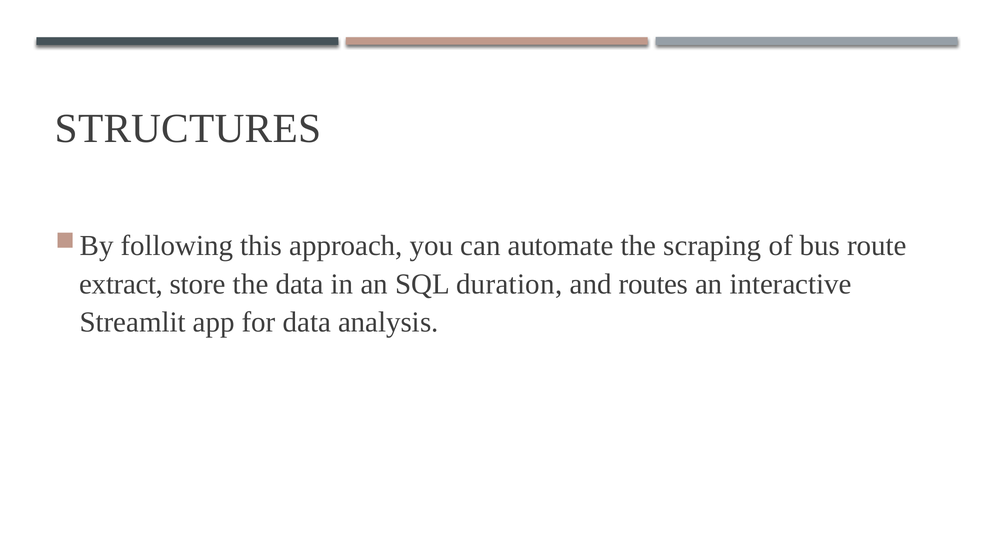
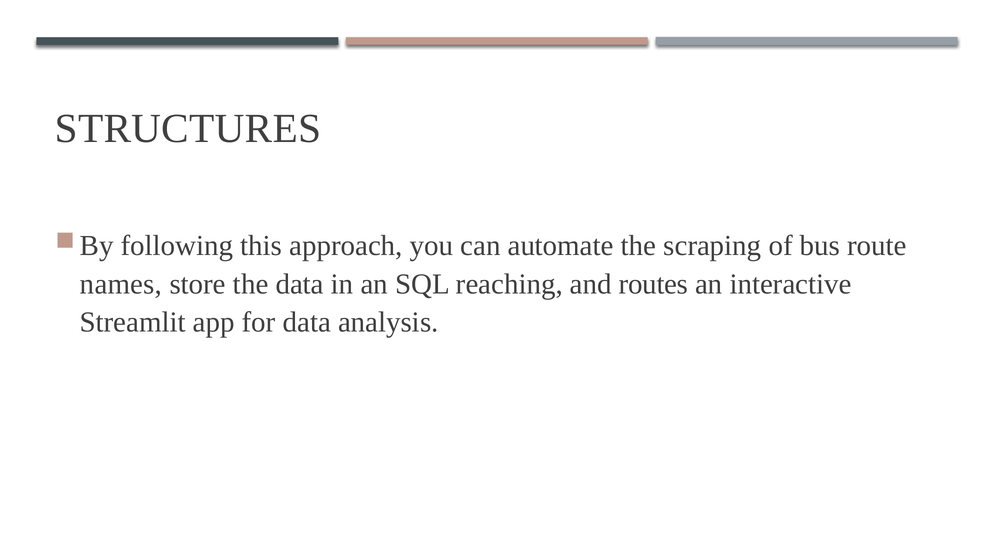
extract: extract -> names (121, 284)
duration: duration -> reaching (509, 284)
